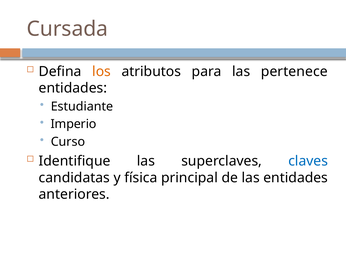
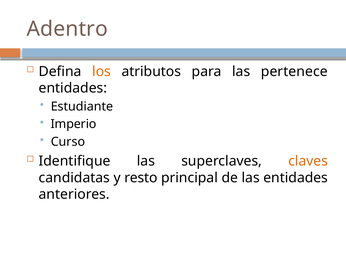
Cursada: Cursada -> Adentro (67, 29)
claves colour: blue -> orange (308, 161)
física: física -> resto (141, 178)
